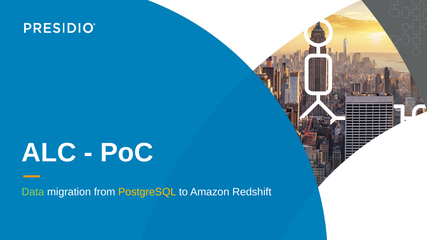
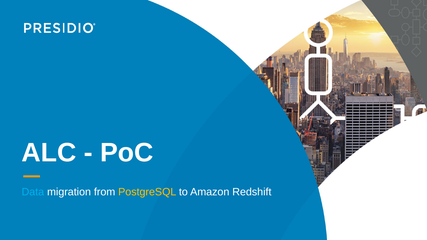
Data colour: light green -> light blue (33, 192)
